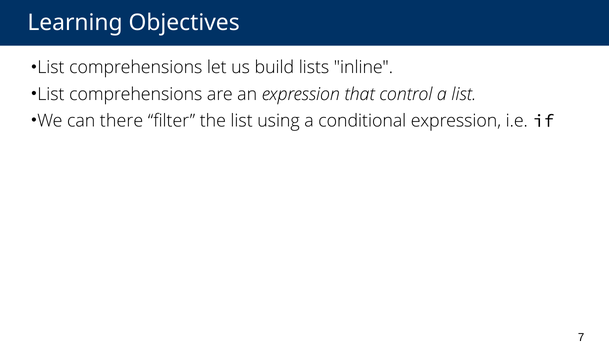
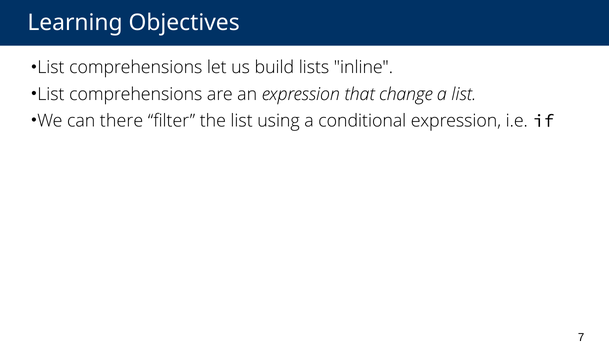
control: control -> change (406, 94)
